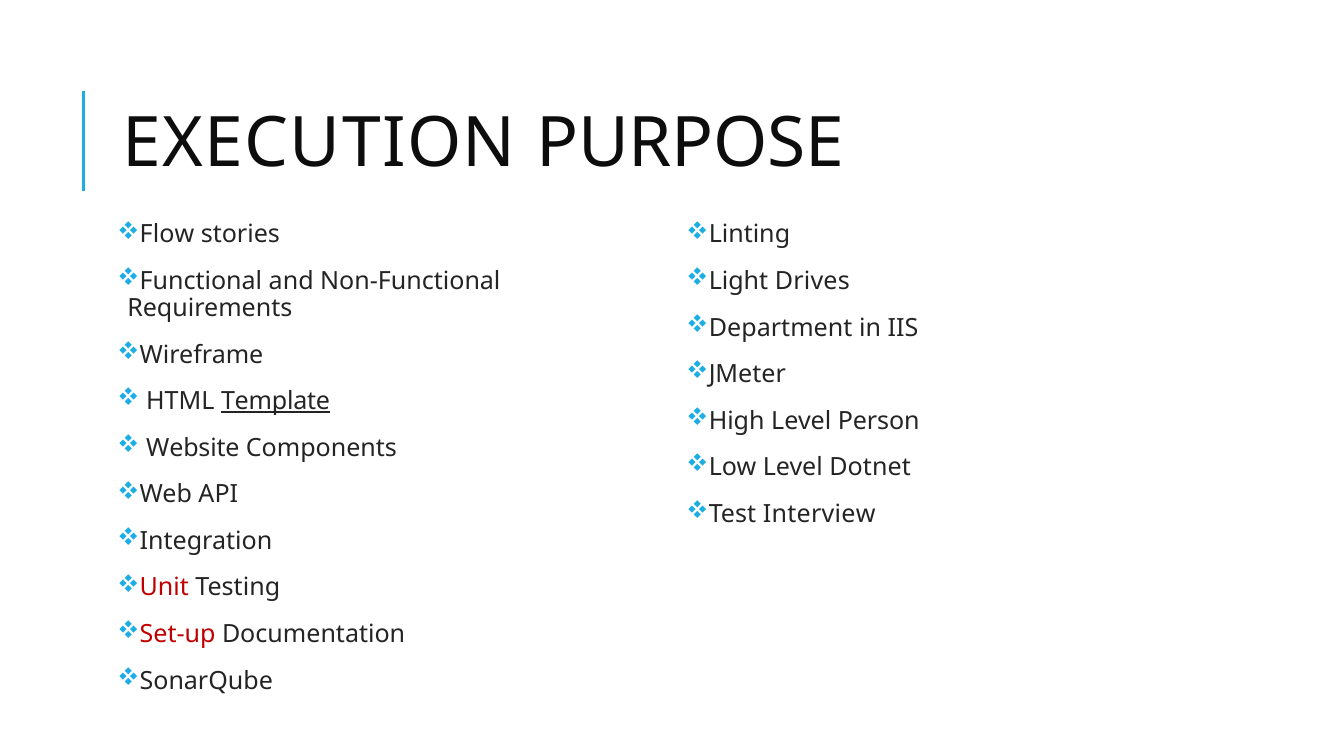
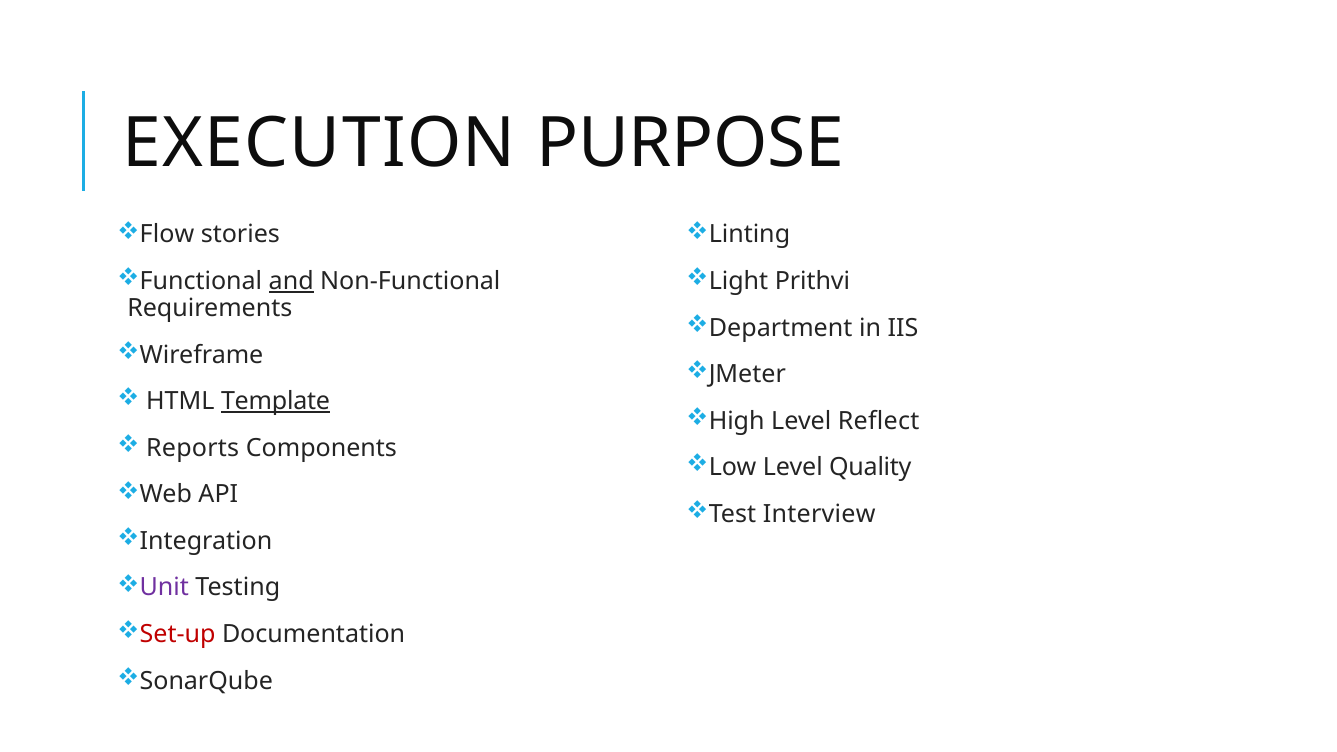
and underline: none -> present (291, 281)
Drives: Drives -> Prithvi (812, 281)
Person: Person -> Reflect (879, 421)
Website: Website -> Reports (193, 448)
Dotnet: Dotnet -> Quality (870, 468)
Unit colour: red -> purple (164, 588)
